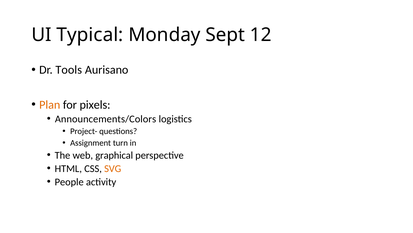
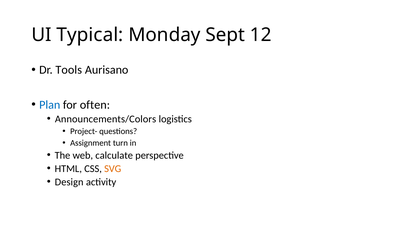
Plan colour: orange -> blue (50, 104)
pixels: pixels -> often (95, 104)
graphical: graphical -> calculate (114, 155)
People: People -> Design (69, 181)
